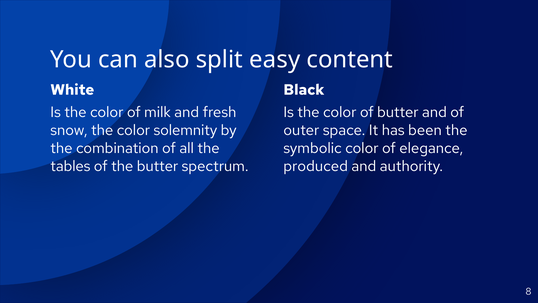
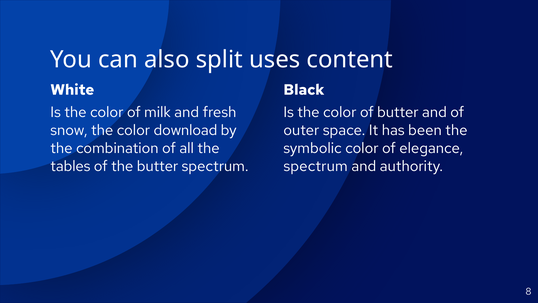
easy: easy -> uses (275, 59)
solemnity: solemnity -> download (185, 130)
produced: produced -> spectrum (316, 166)
